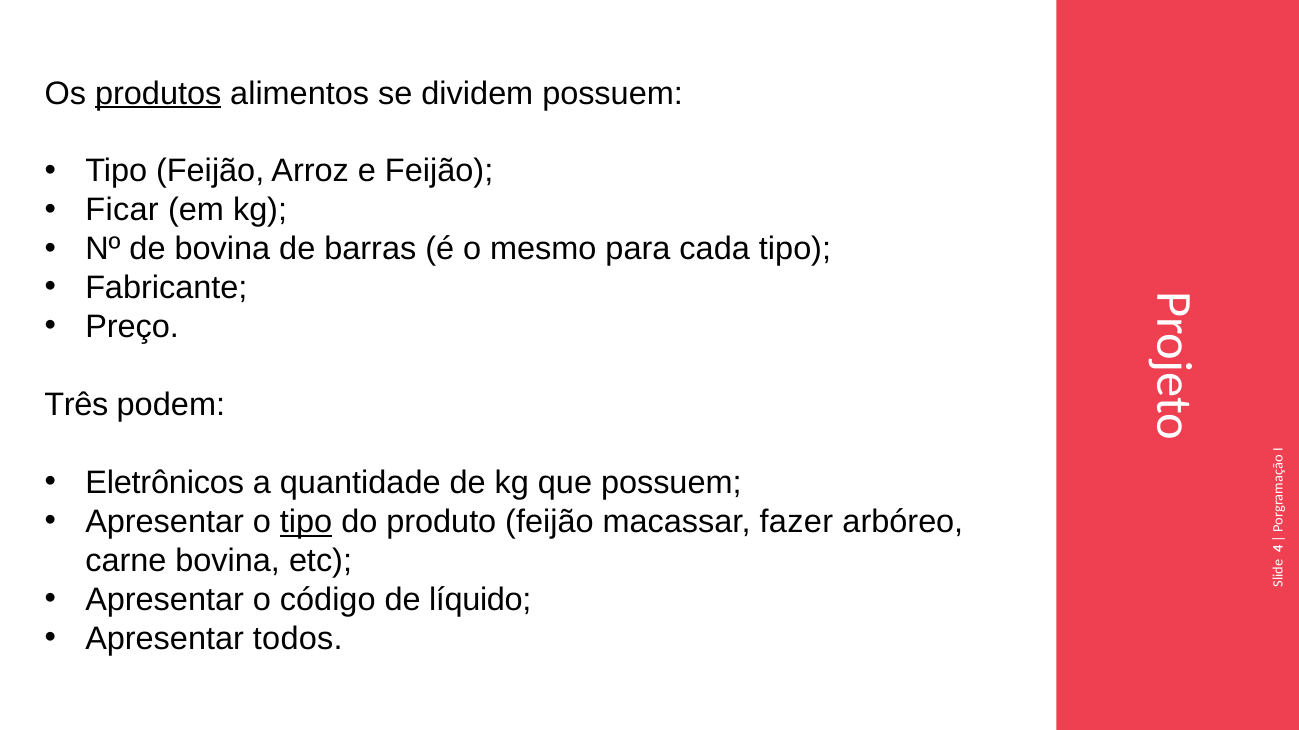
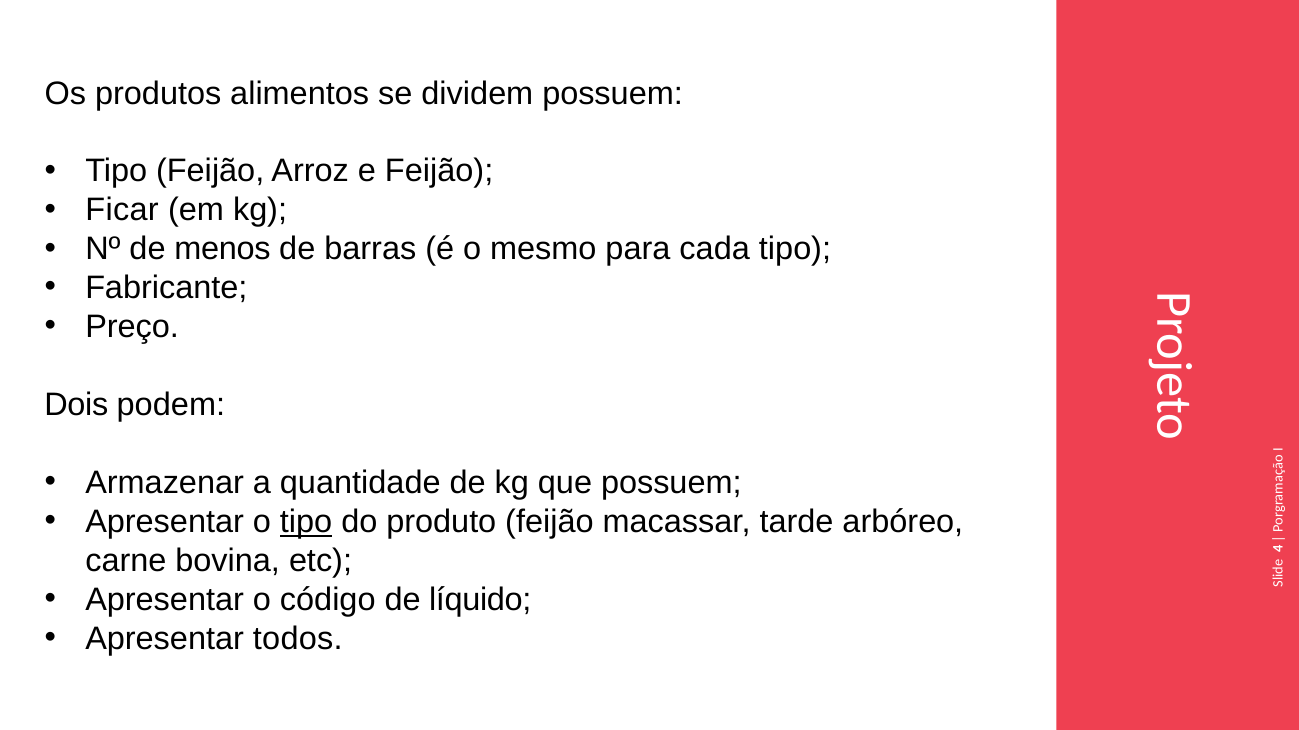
produtos underline: present -> none (158, 93)
de bovina: bovina -> menos (223, 249)
Três: Três -> Dois (76, 405)
Eletrônicos: Eletrônicos -> Armazenar (165, 483)
fazer: fazer -> tarde (797, 522)
